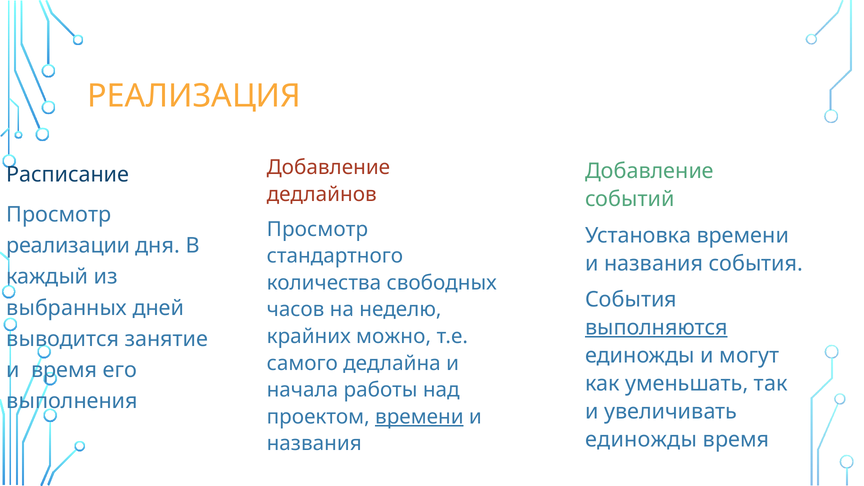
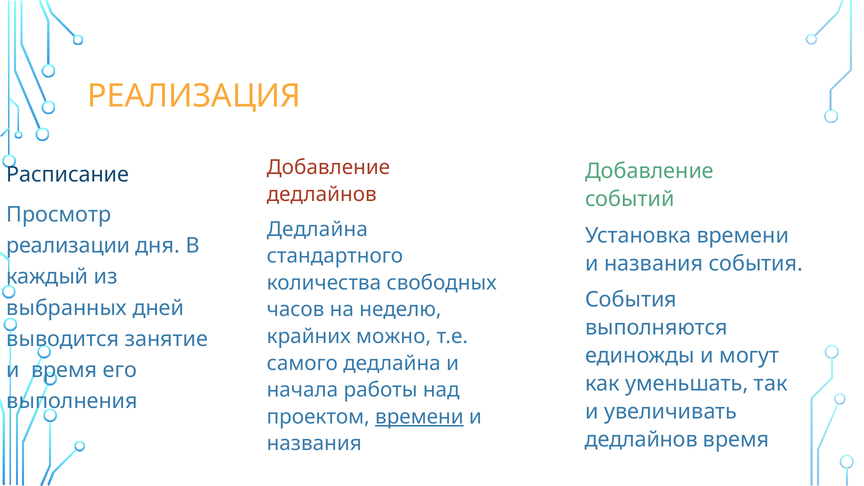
Просмотр: Просмотр -> Дедлайна (317, 229)
выполняются underline: present -> none (656, 327)
единожды: единожды -> дедлайнов (641, 439)
